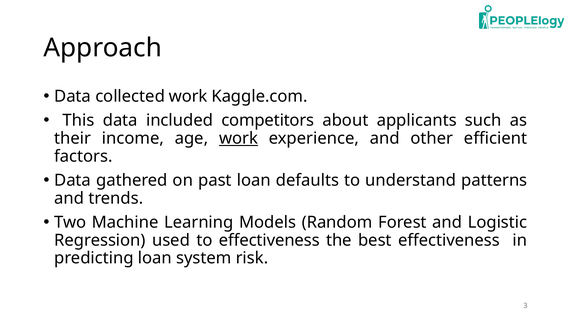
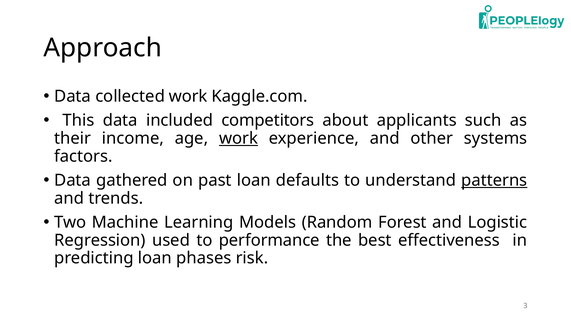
efficient: efficient -> systems (496, 138)
patterns underline: none -> present (494, 180)
to effectiveness: effectiveness -> performance (269, 240)
system: system -> phases (204, 258)
